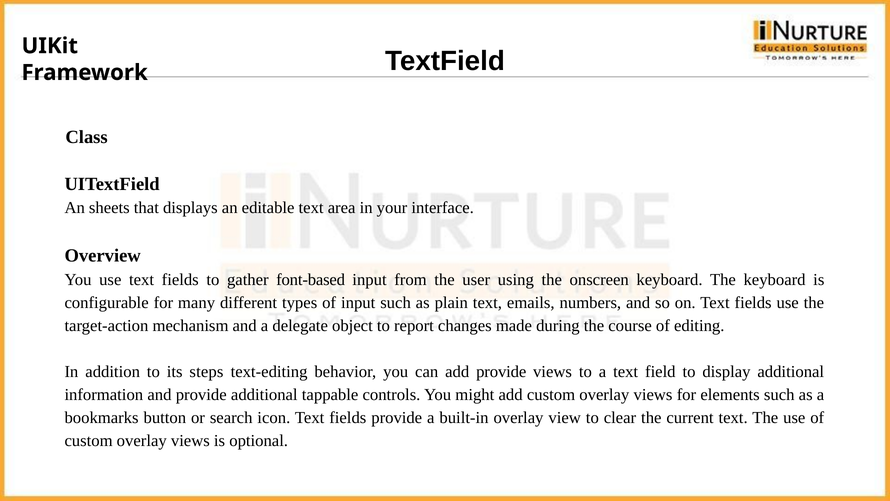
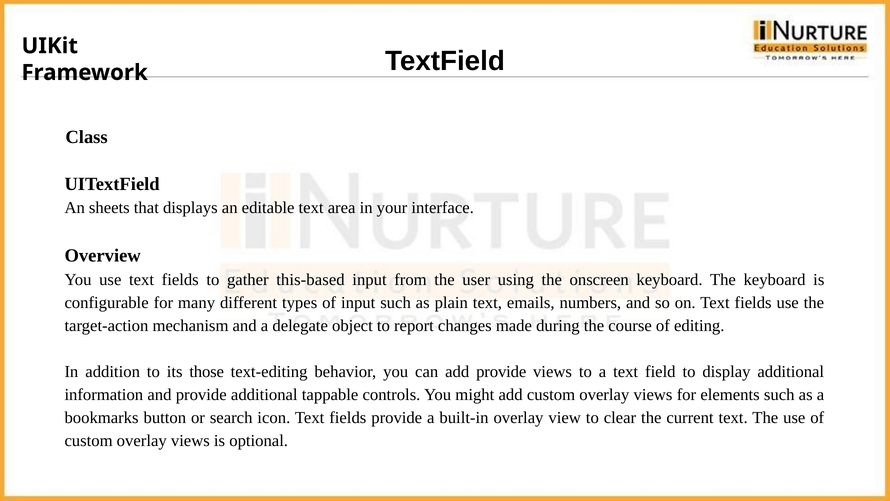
font-based: font-based -> this-based (310, 279)
steps: steps -> those (207, 371)
